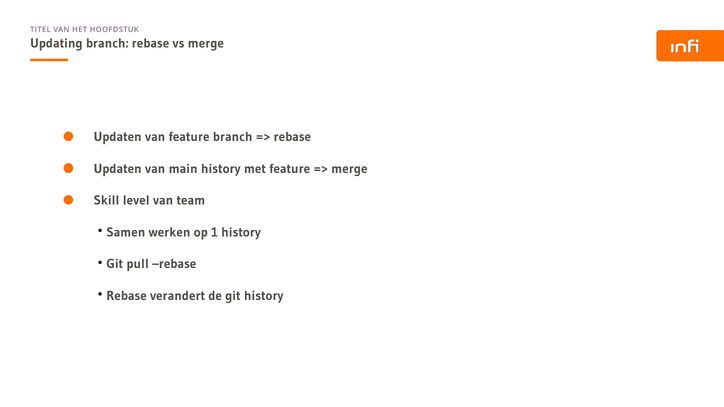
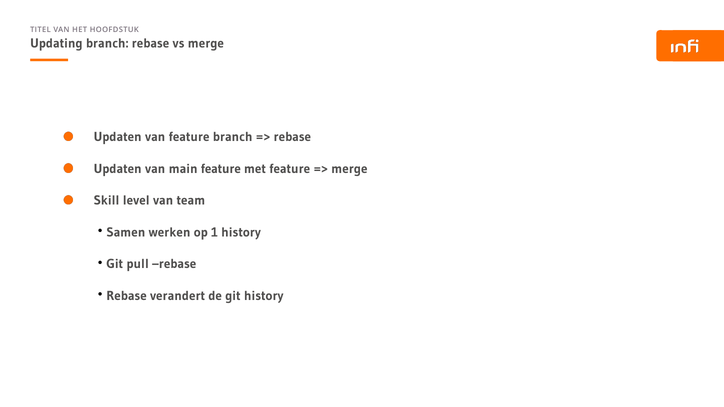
main history: history -> feature (221, 169)
